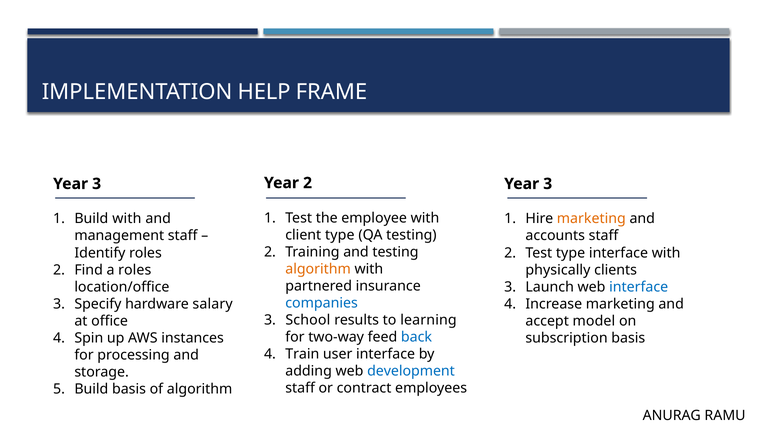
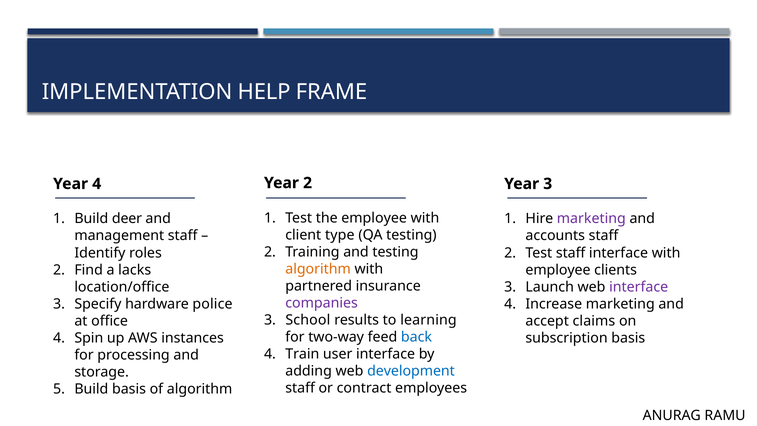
3: 3 -> 4 (97, 184)
Build with: with -> deer (127, 219)
marketing colour: orange -> purple (591, 219)
Test type: type -> staff (571, 253)
a roles: roles -> lacks (135, 270)
physically: physically -> employee (558, 270)
interface colour: blue -> purple (639, 287)
companies colour: blue -> purple (322, 303)
salary: salary -> police (213, 304)
model: model -> claims (594, 321)
